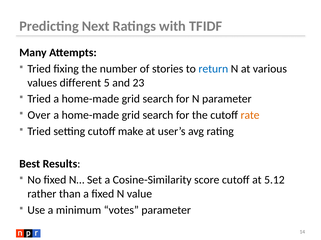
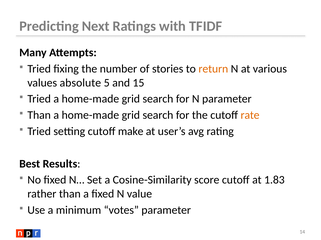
return colour: blue -> orange (213, 69)
different: different -> absolute (80, 83)
23: 23 -> 15 (138, 83)
Over: Over -> Than (39, 115)
5.12: 5.12 -> 1.83 (274, 180)
